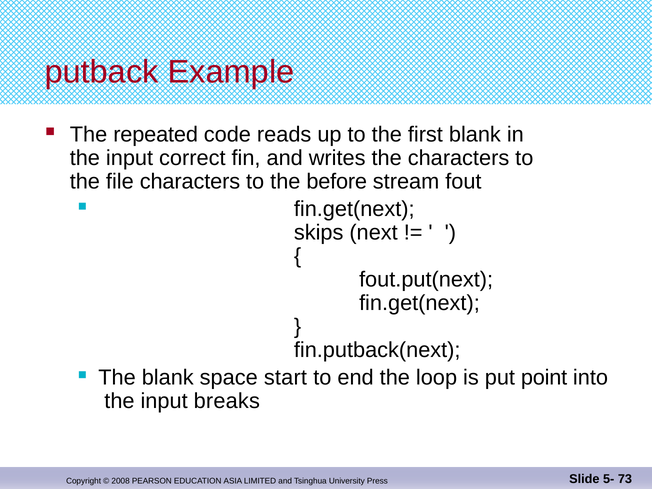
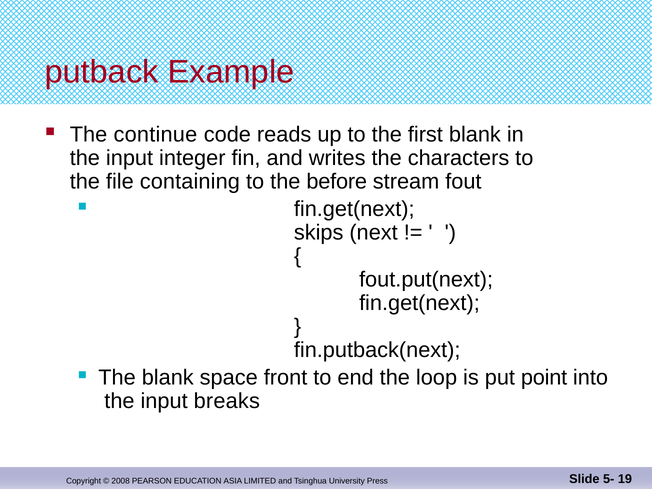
repeated: repeated -> continue (155, 134)
correct: correct -> integer (192, 158)
file characters: characters -> containing (190, 181)
start: start -> front (286, 378)
73: 73 -> 19 (625, 479)
